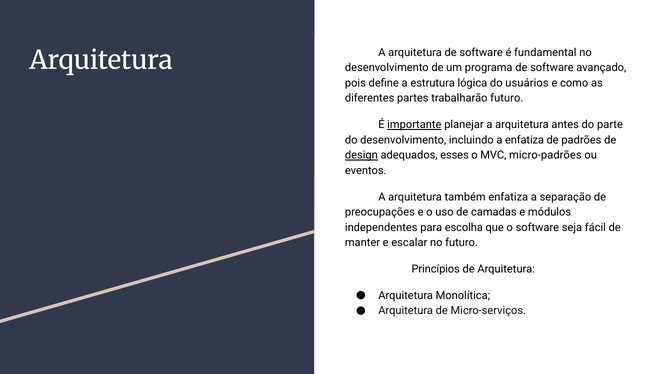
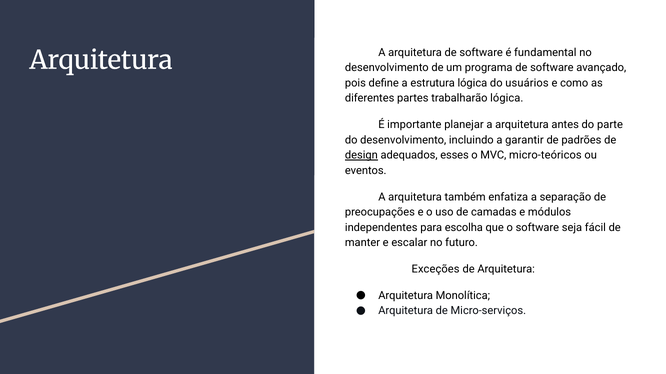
trabalharão futuro: futuro -> lógica (507, 98)
importante underline: present -> none (414, 125)
a enfatiza: enfatiza -> garantir (524, 140)
micro-padrões: micro-padrões -> micro-teóricos (545, 156)
Princípios: Princípios -> Exceções (436, 270)
